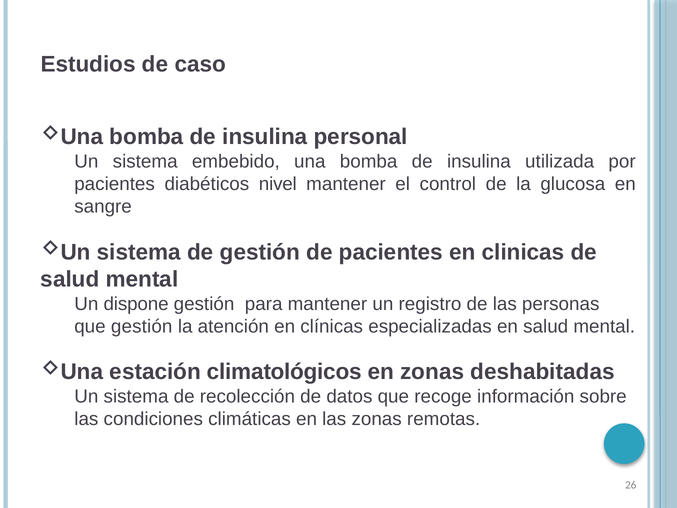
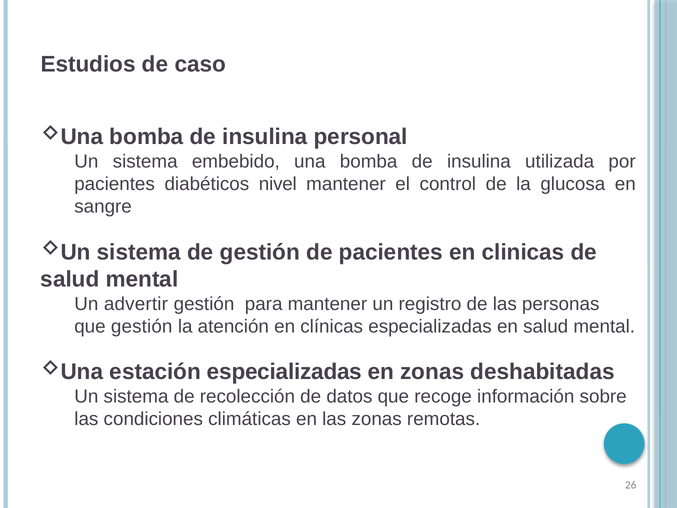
dispone: dispone -> advertir (136, 304)
estación climatológicos: climatológicos -> especializadas (284, 372)
